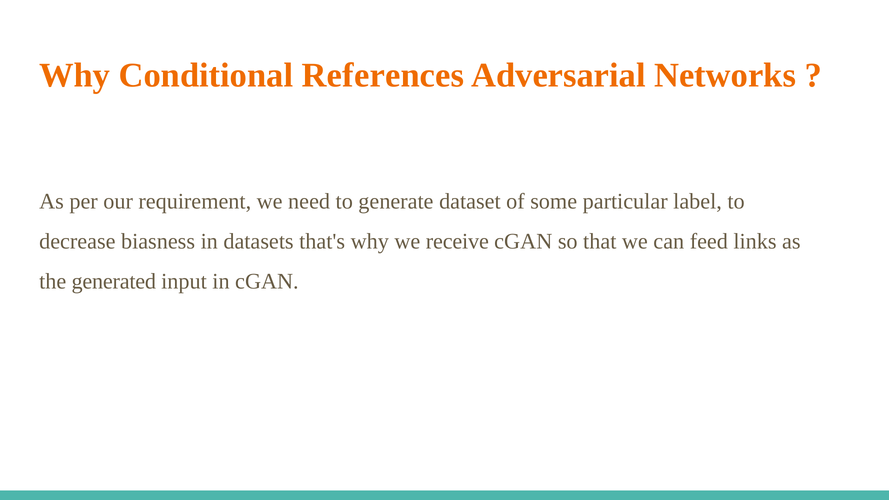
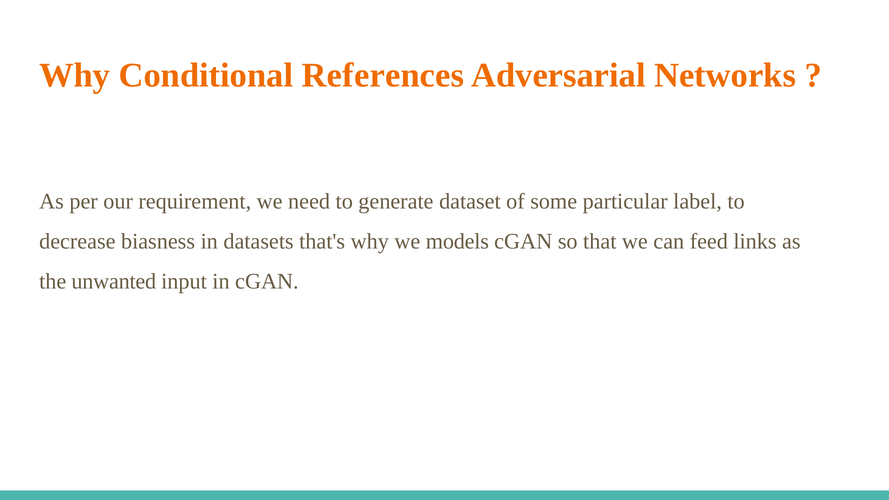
receive: receive -> models (457, 241)
generated: generated -> unwanted (114, 281)
